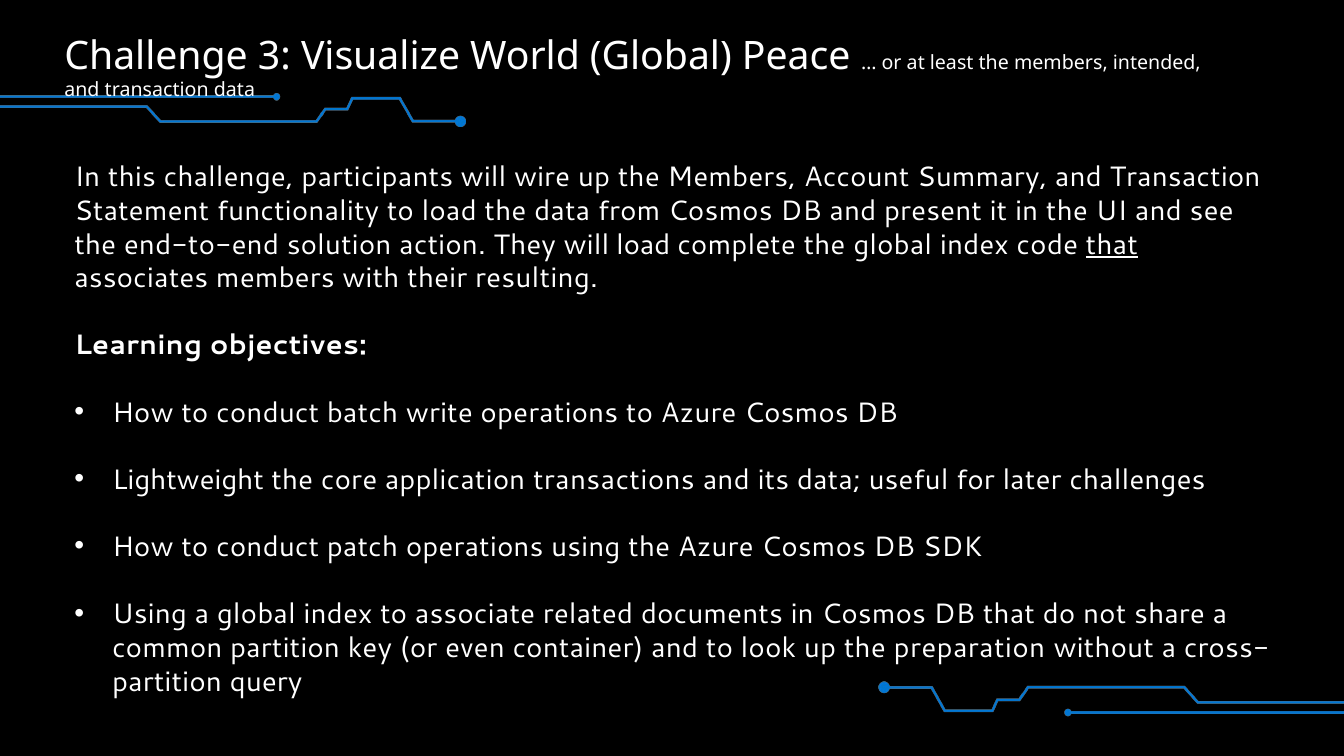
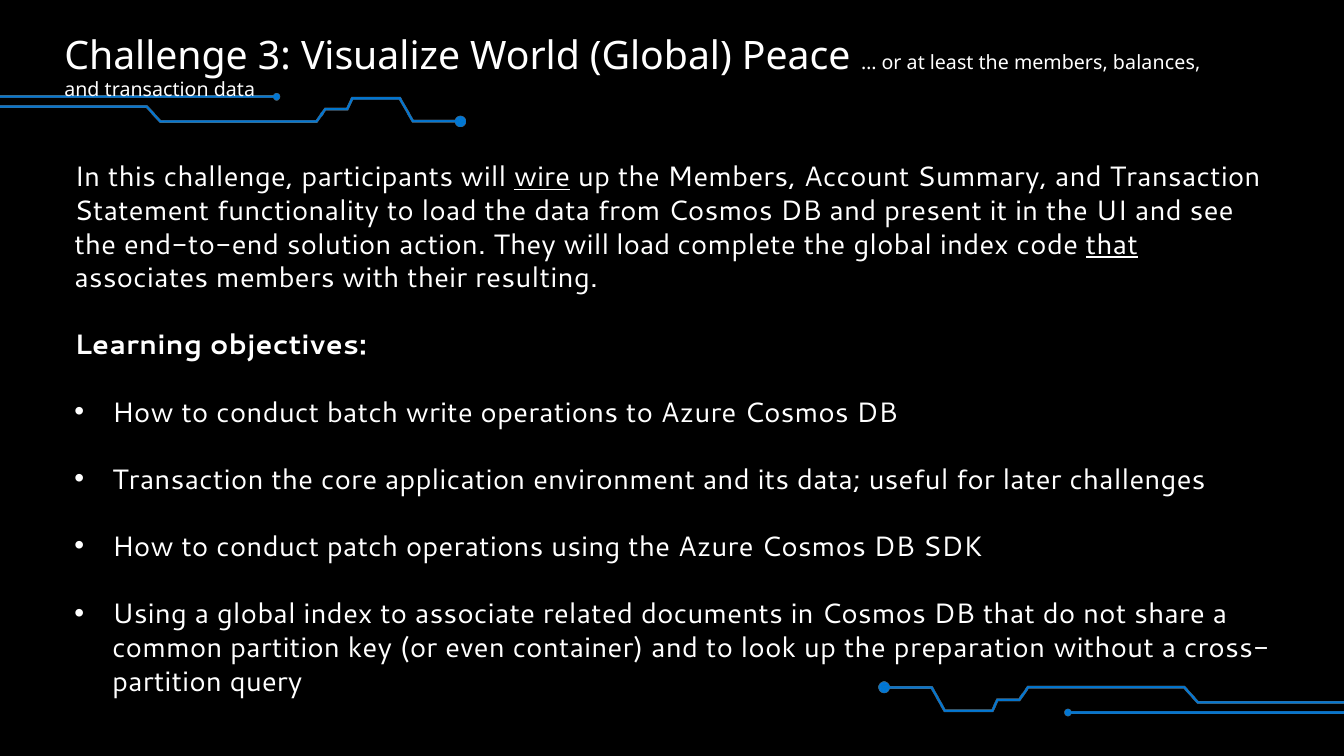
intended: intended -> balances (1157, 63)
wire underline: none -> present (542, 178)
Lightweight: Lightweight -> Transaction (188, 480)
transactions: transactions -> environment (614, 480)
